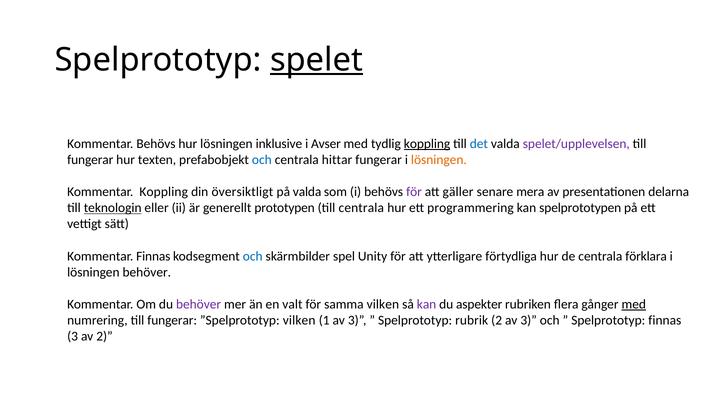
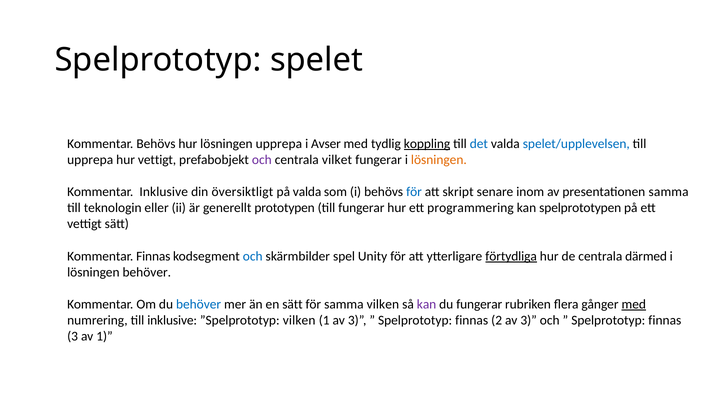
spelet underline: present -> none (317, 60)
lösningen inklusive: inklusive -> upprepa (279, 144)
spelet/upplevelsen colour: purple -> blue (576, 144)
fungerar: fungerar -> upprepa (90, 160)
hur texten: texten -> vettigt (157, 160)
och colour: blue -> purple (262, 160)
hittar: hittar -> vilket (337, 160)
Kommentar Koppling: Koppling -> Inklusive (164, 192)
för colour: purple -> blue (414, 192)
gäller: gäller -> skript (458, 192)
mera: mera -> inom (530, 192)
presentationen delarna: delarna -> samma (669, 192)
teknologin underline: present -> none (113, 208)
till centrala: centrala -> fungerar (361, 208)
förtydliga underline: none -> present (511, 256)
förklara: förklara -> därmed (646, 256)
behöver colour: purple -> blue (199, 305)
en valt: valt -> sätt (292, 305)
du aspekter: aspekter -> fungerar (479, 305)
numrering till fungerar: fungerar -> inklusive (172, 321)
rubrik: rubrik -> finnas (472, 321)
av 2: 2 -> 1 (105, 337)
